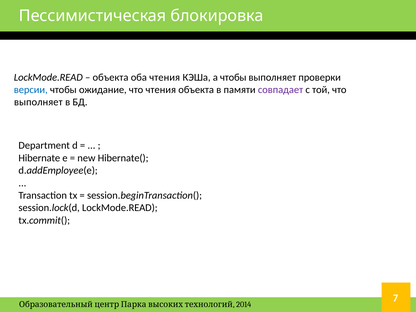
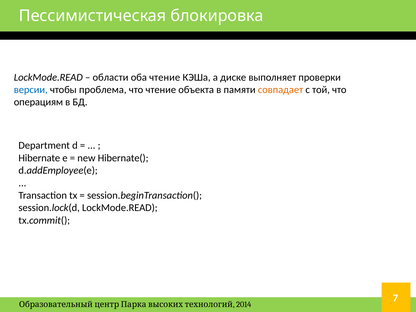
объекта: объекта -> области (111, 77)
оба чтения: чтения -> чтение (165, 77)
а чтобы: чтобы -> диске (233, 77)
ожидание: ожидание -> проблема (103, 90)
что чтения: чтения -> чтение (161, 90)
совпадает colour: purple -> orange (281, 90)
выполняет: выполняет -> операциям (38, 102)
